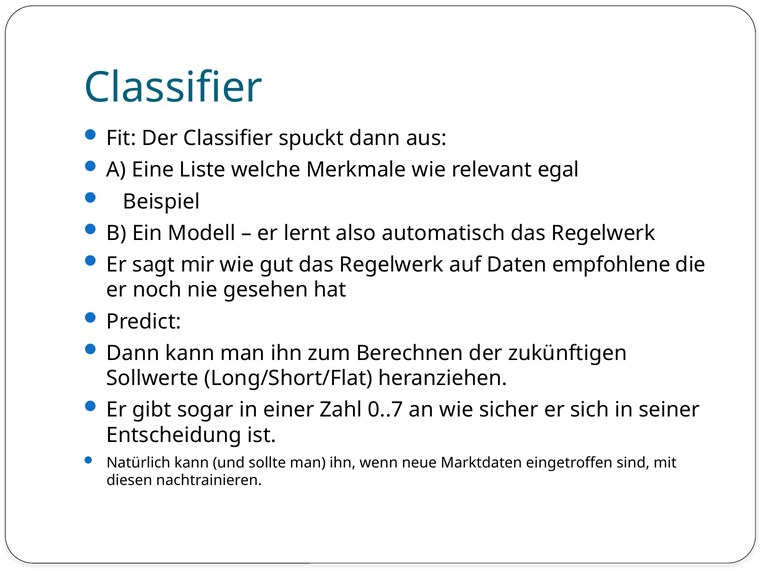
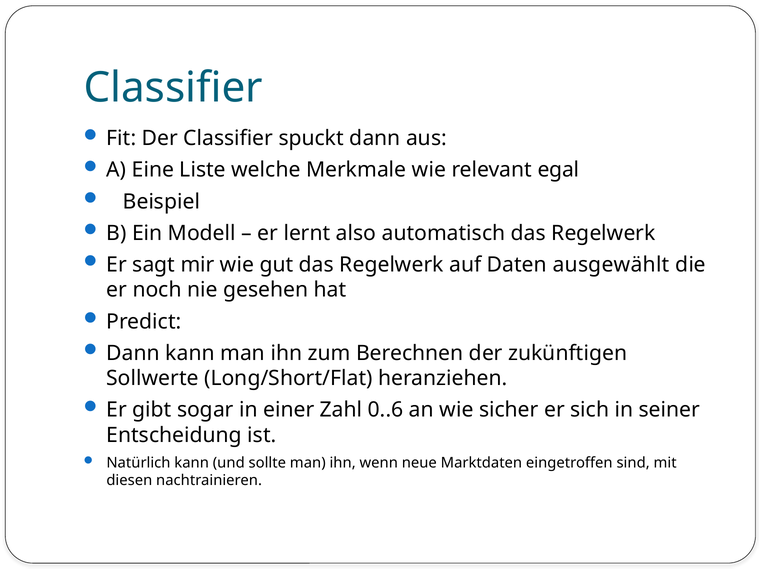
empfohlene: empfohlene -> ausgewählt (611, 264)
0..7: 0..7 -> 0..6 (386, 410)
